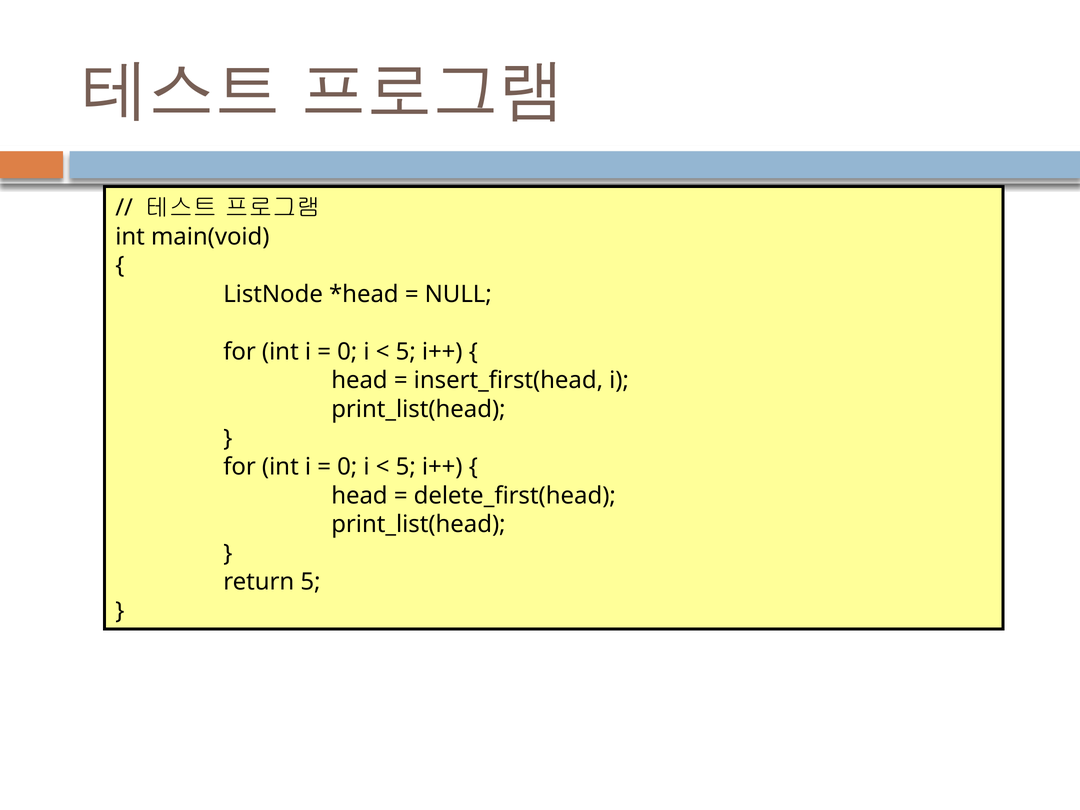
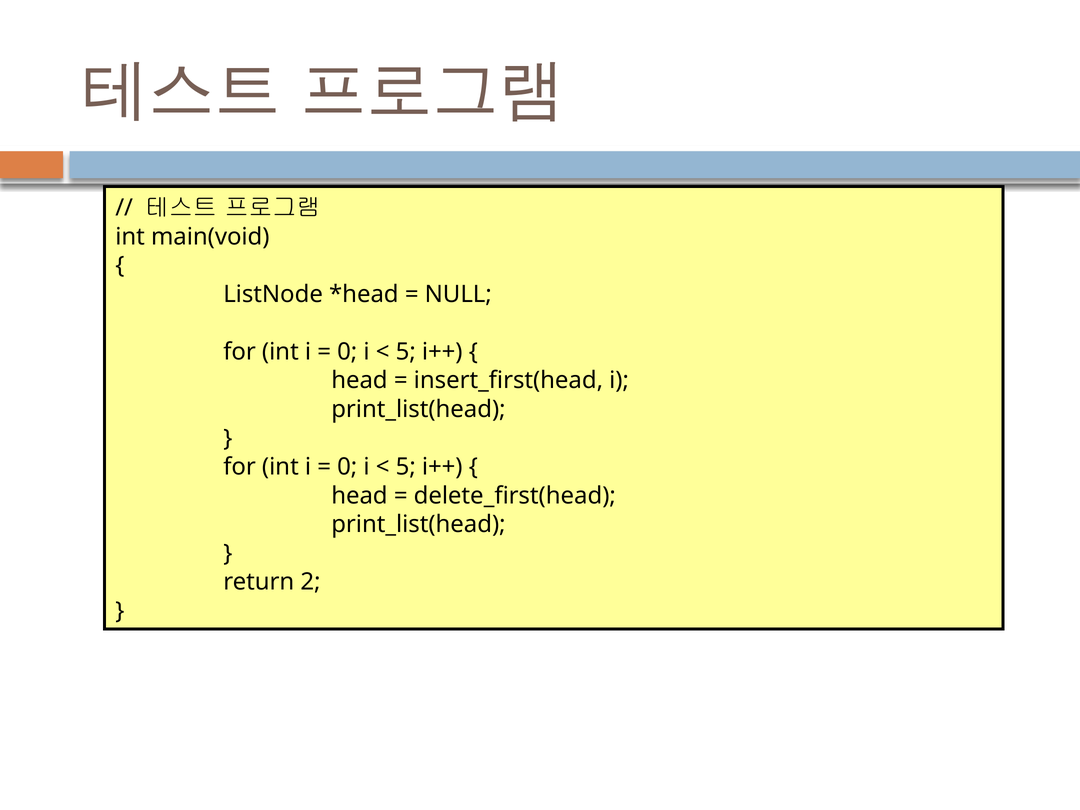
return 5: 5 -> 2 (311, 582)
